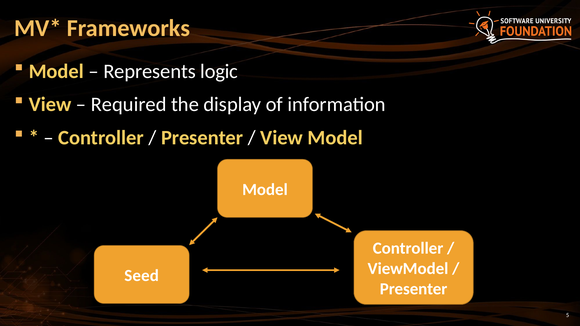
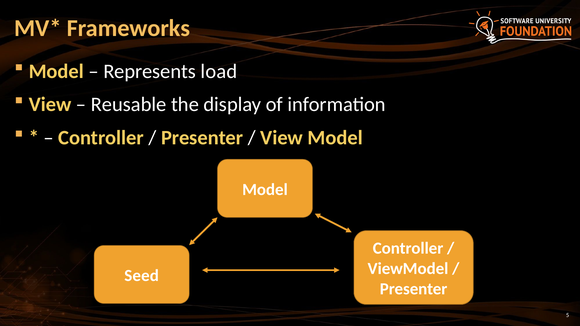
logic: logic -> load (219, 71)
Required: Required -> Reusable (129, 105)
